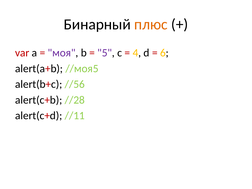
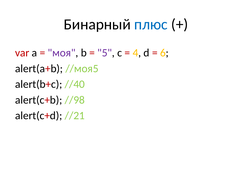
плюс colour: orange -> blue (151, 24)
//56: //56 -> //40 (75, 84)
//28: //28 -> //98 (75, 100)
//11: //11 -> //21 (75, 116)
